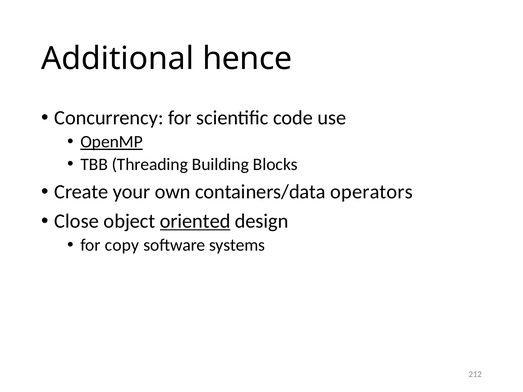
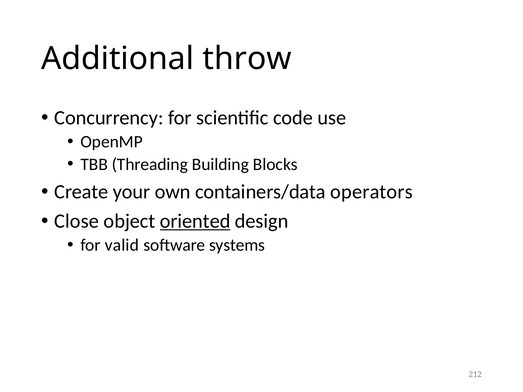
hence: hence -> throw (247, 59)
OpenMP underline: present -> none (112, 142)
copy: copy -> valid (122, 245)
